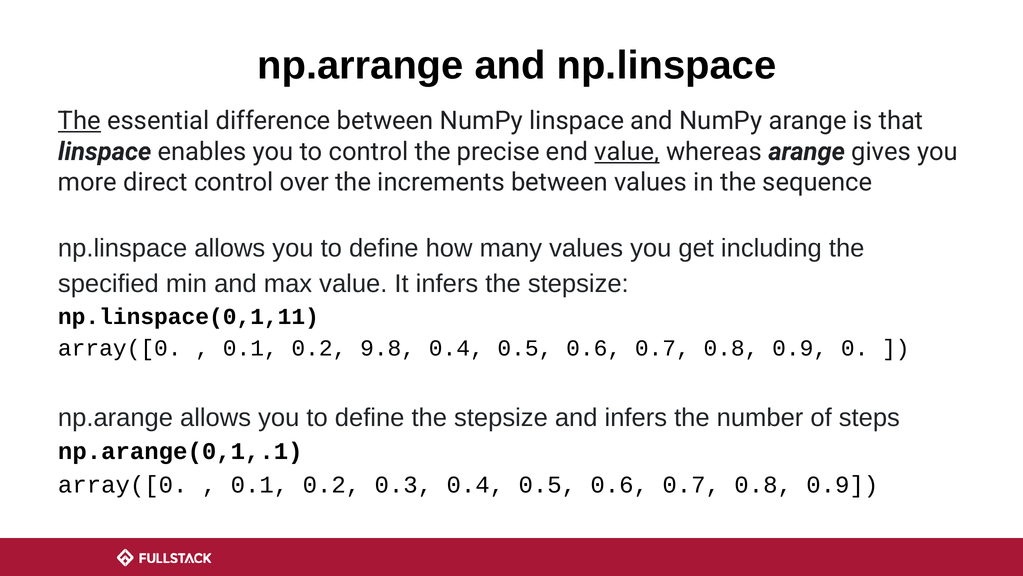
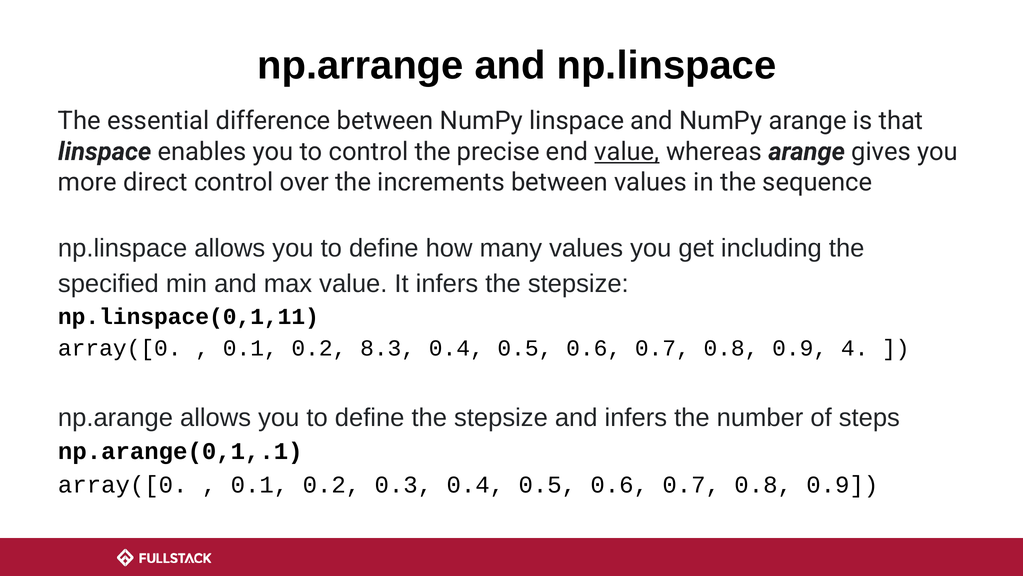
The underline: present -> none (79, 121)
9.8: 9.8 -> 8.3 (388, 348)
0: 0 -> 4 (855, 348)
